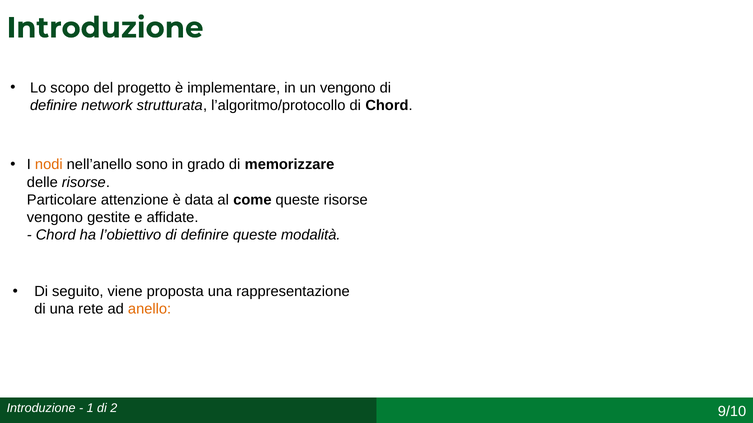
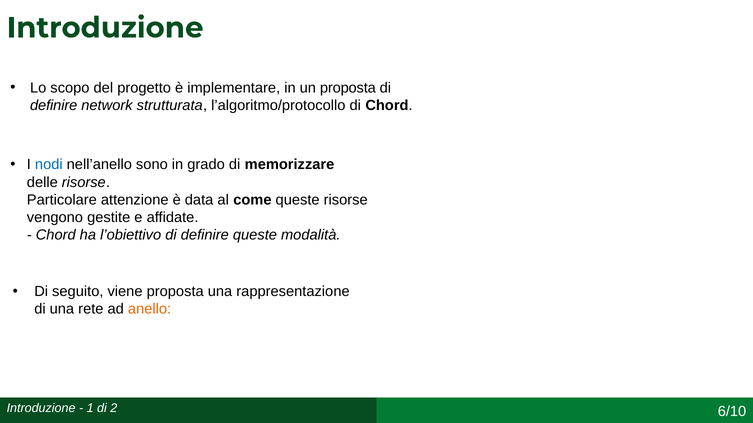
un vengono: vengono -> proposta (348, 88)
nodi colour: orange -> blue (49, 165)
9/10: 9/10 -> 6/10 (732, 412)
